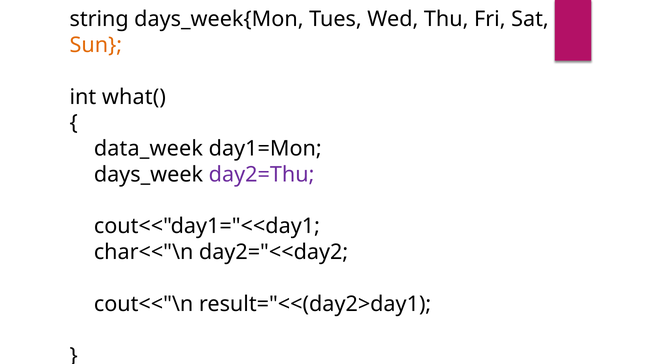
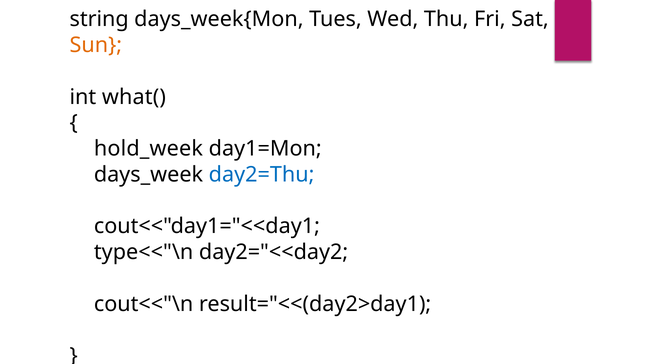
data_week: data_week -> hold_week (148, 149)
day2=Thu colour: purple -> blue (262, 175)
char<<"\n: char<<"\n -> type<<"\n (144, 253)
